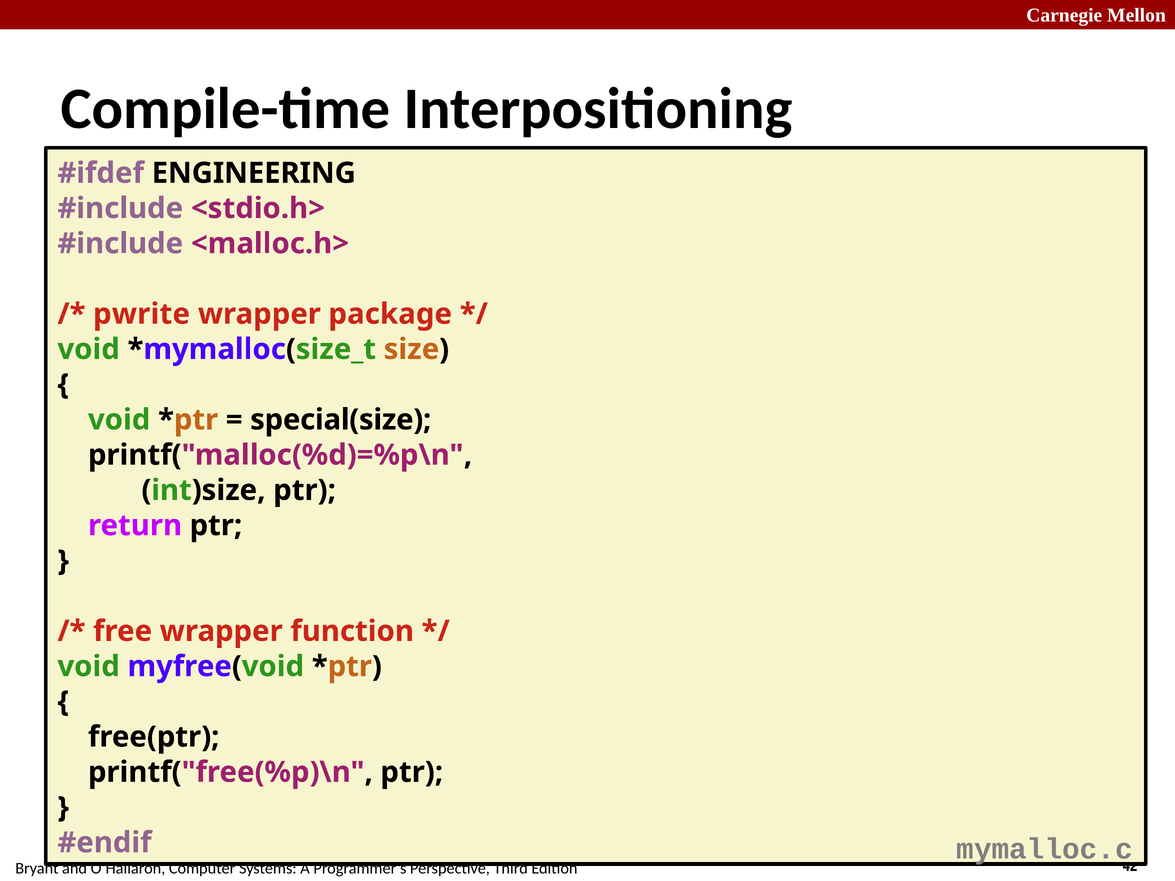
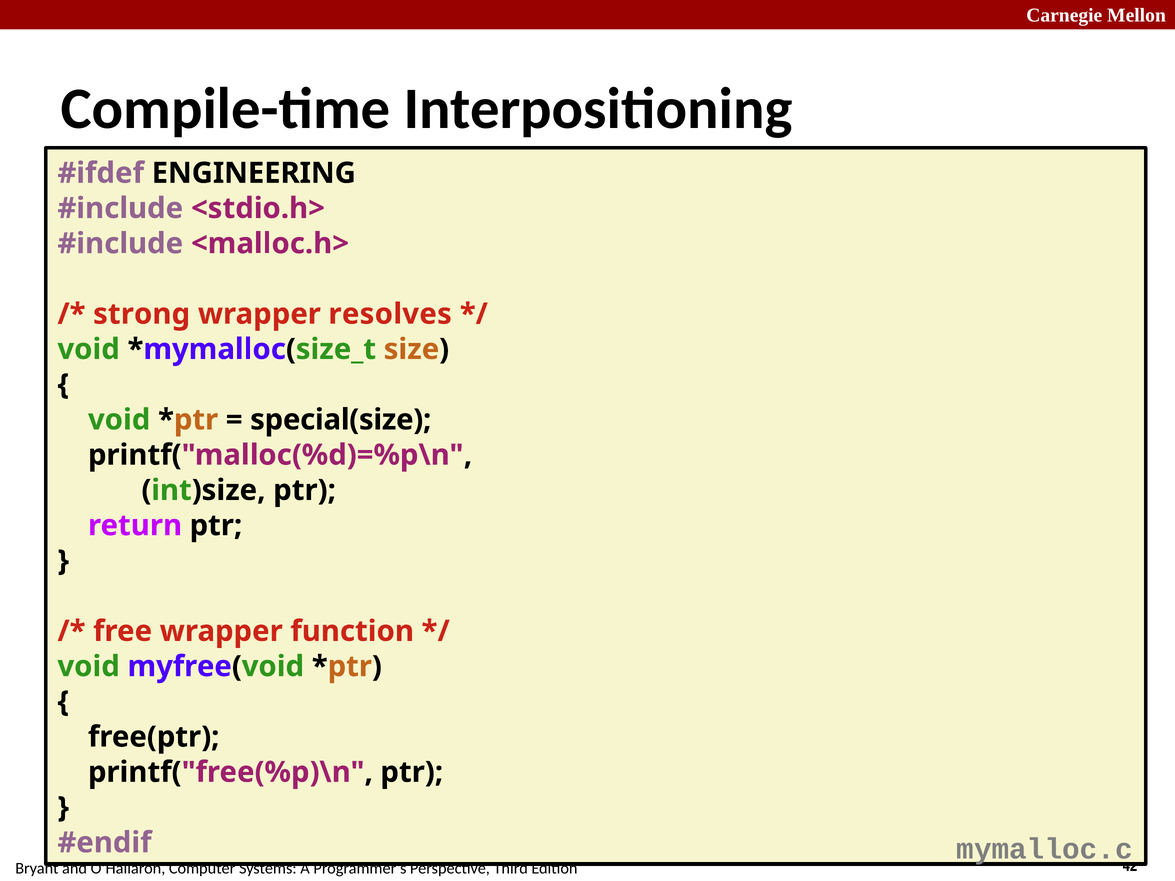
pwrite: pwrite -> strong (142, 314)
package: package -> resolves (390, 314)
